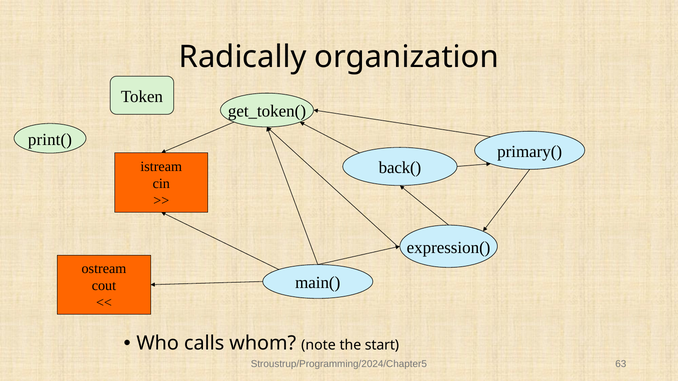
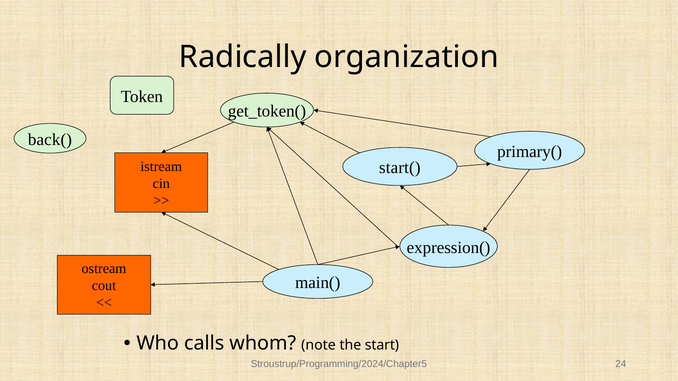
print(: print( -> back( (50, 140)
back(: back( -> start( (400, 168)
63: 63 -> 24 (621, 364)
